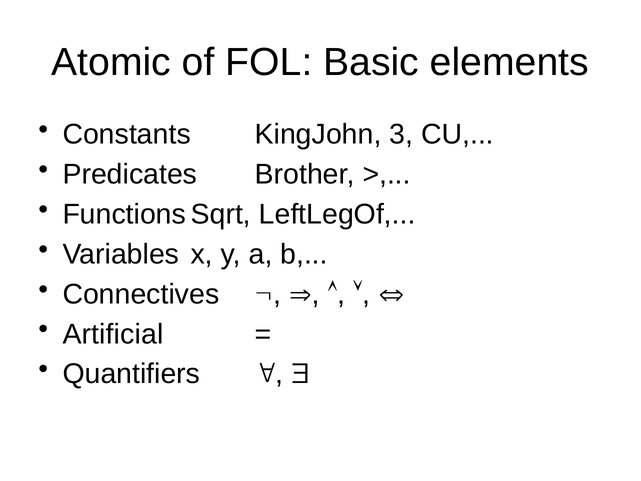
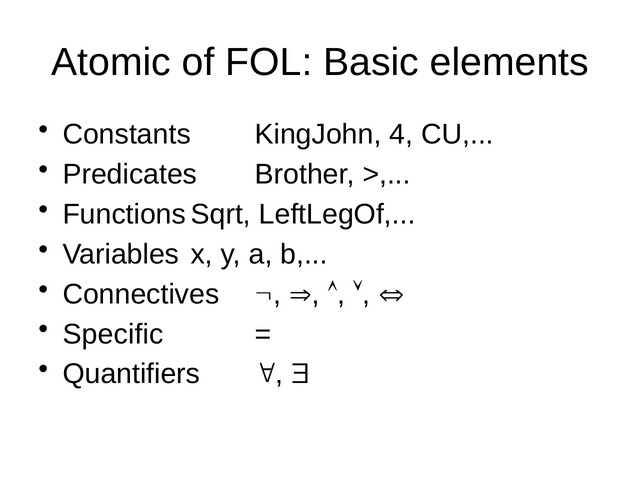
3: 3 -> 4 (401, 134)
Artificial: Artificial -> Specific (113, 334)
